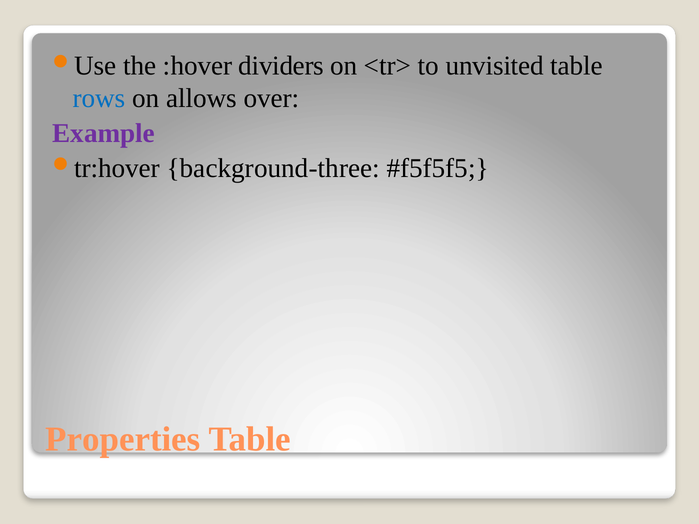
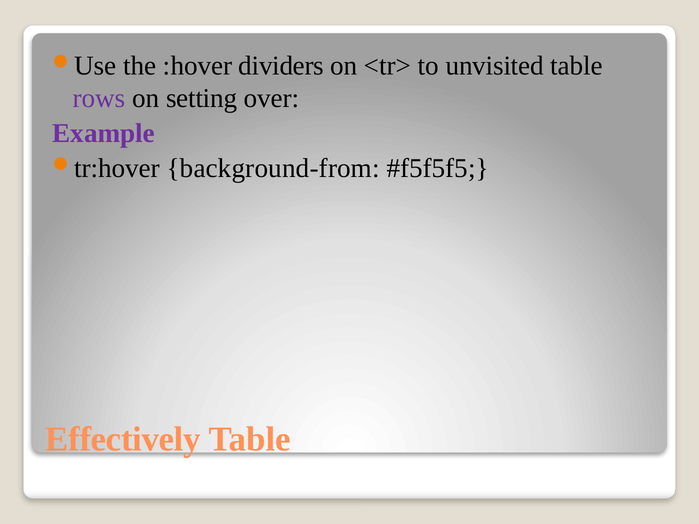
rows colour: blue -> purple (99, 98)
allows: allows -> setting (202, 98)
background-three: background-three -> background-from (273, 169)
Properties: Properties -> Effectively (123, 439)
